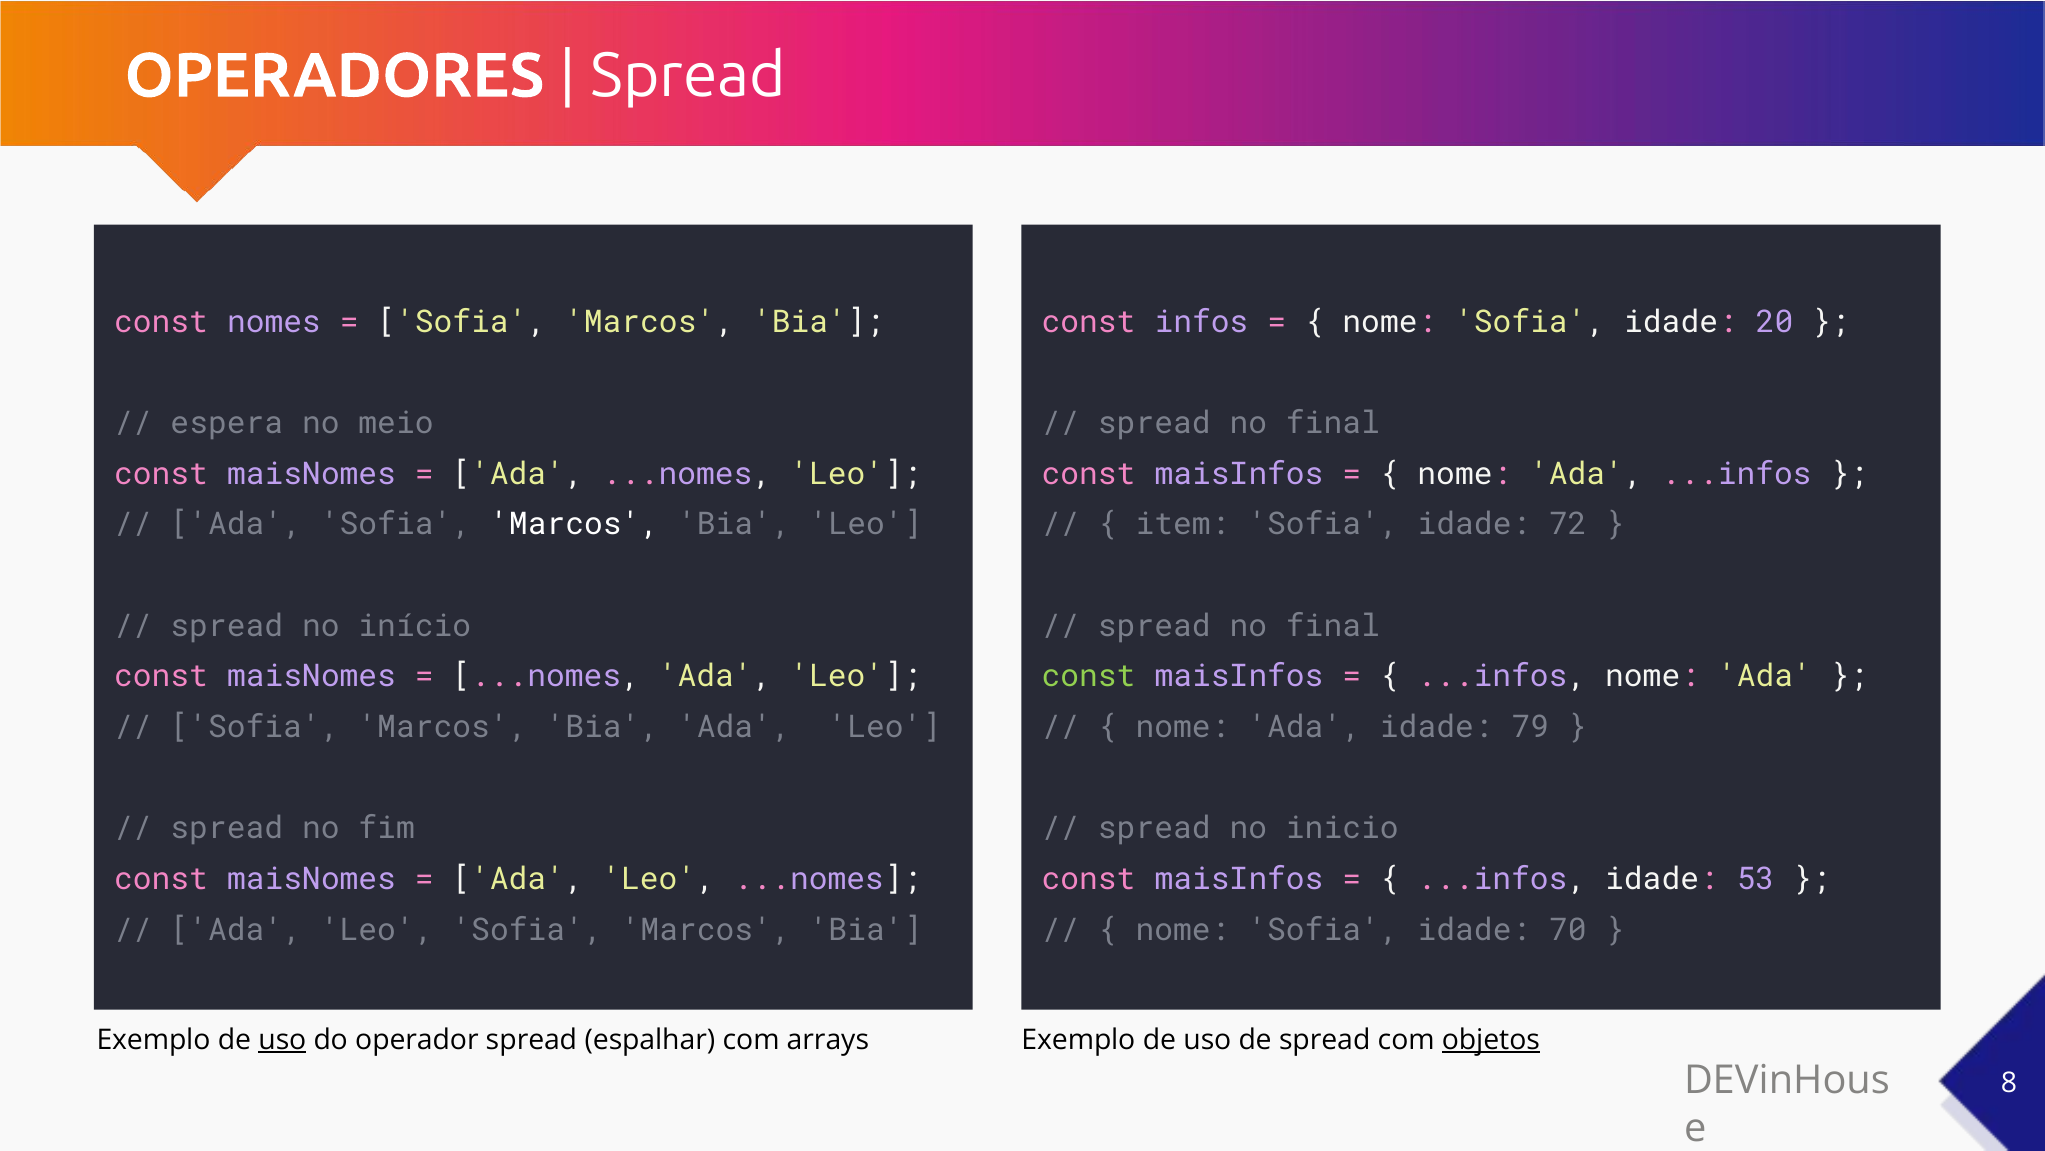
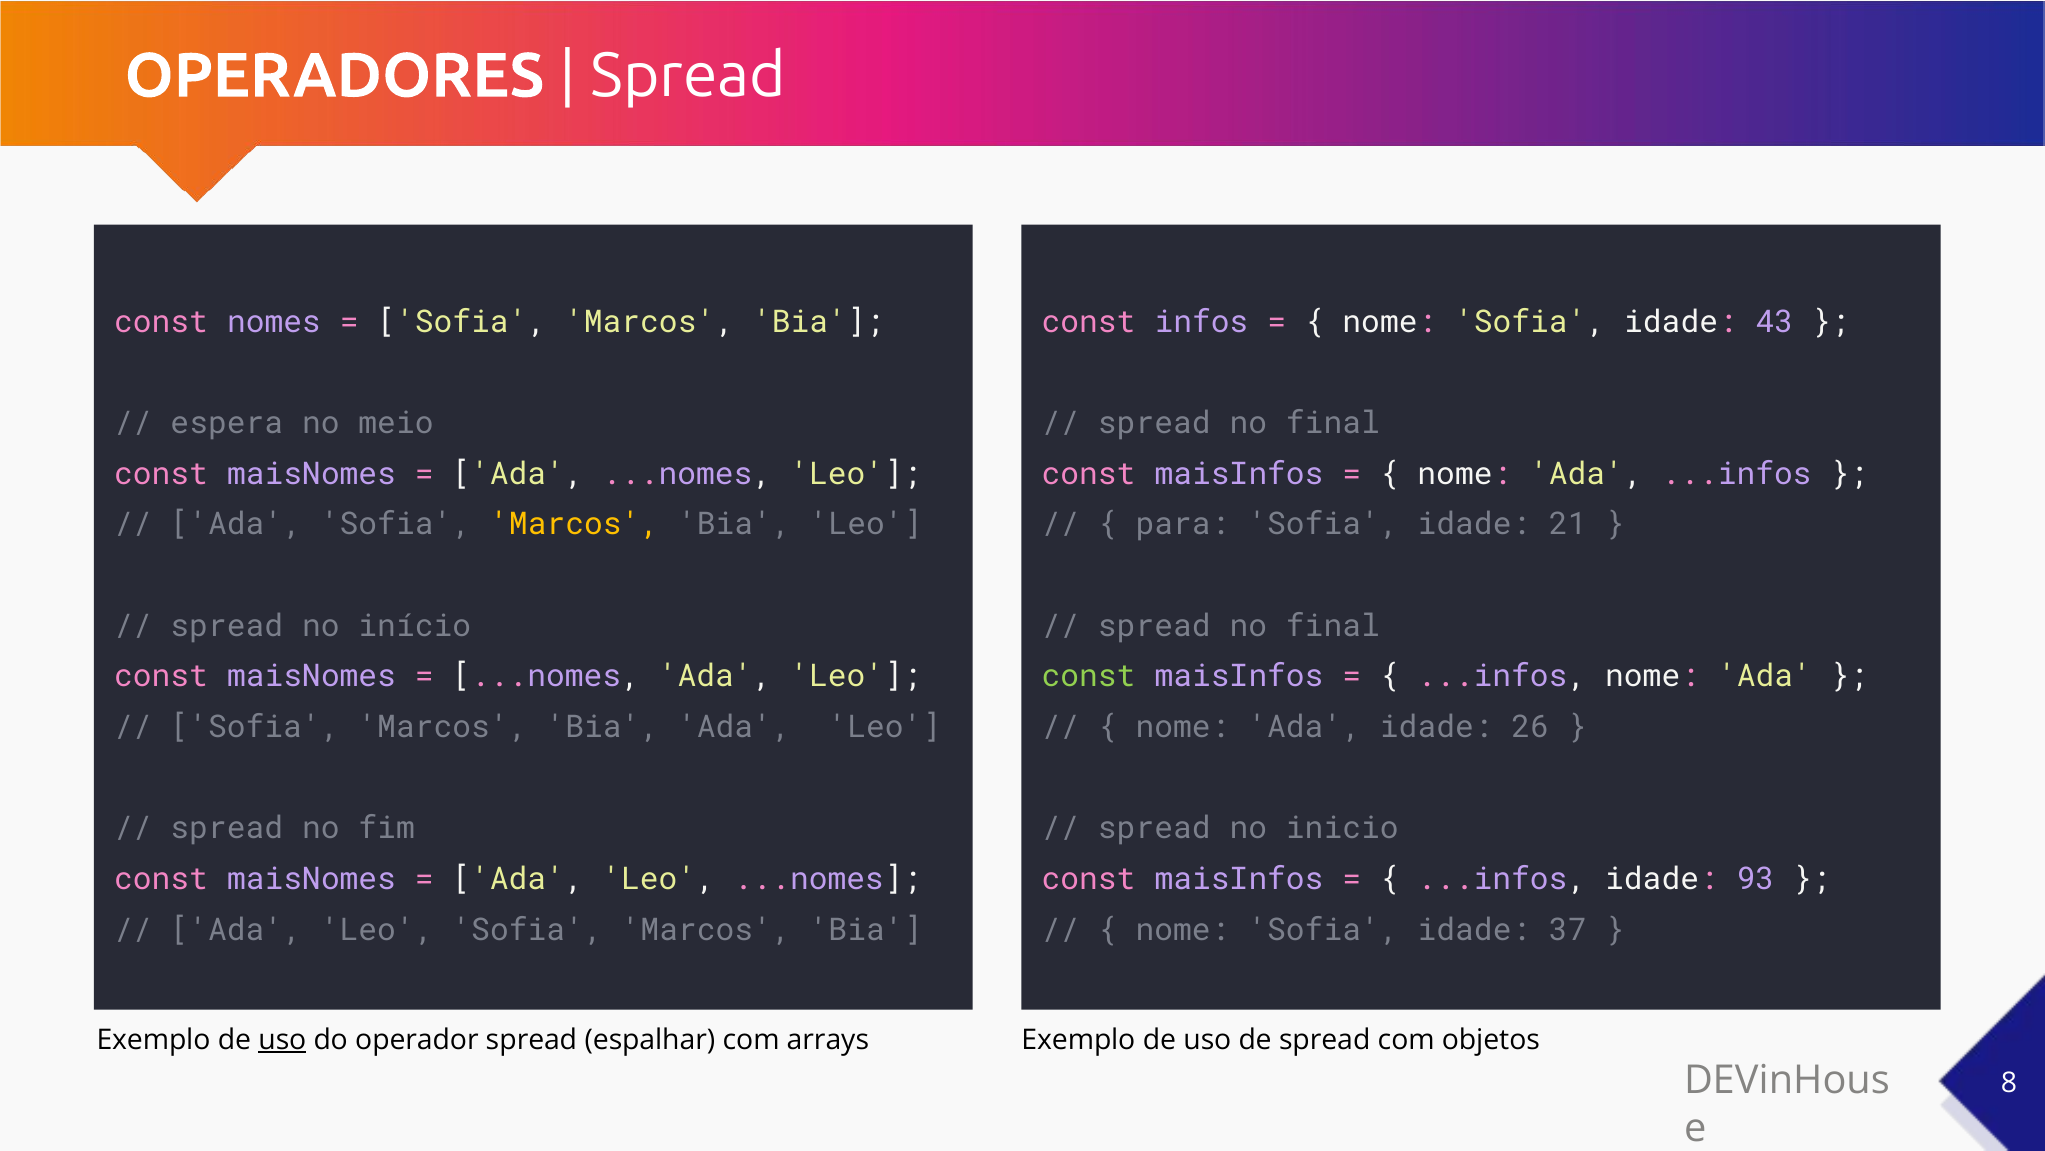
20: 20 -> 43 (1775, 322)
Marcos colour: white -> yellow (575, 524)
item: item -> para (1183, 524)
72: 72 -> 21 (1568, 524)
79: 79 -> 26 (1530, 727)
53: 53 -> 93 (1756, 879)
70: 70 -> 37 (1568, 929)
objetos underline: present -> none (1491, 1039)
